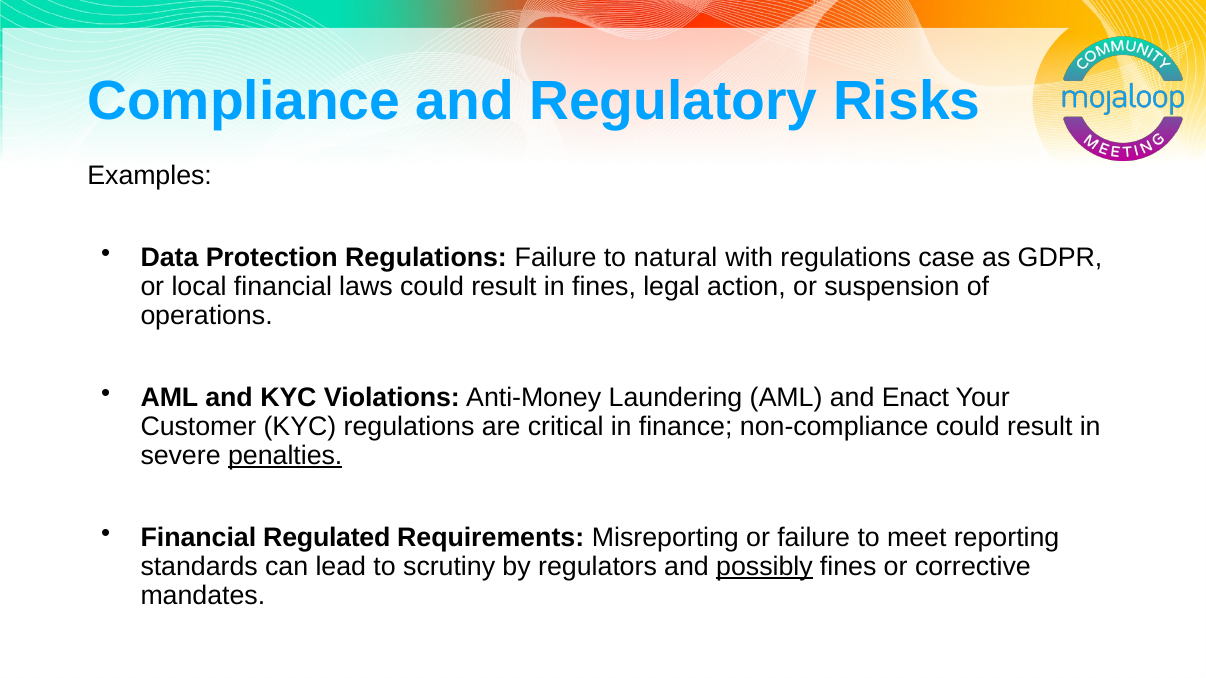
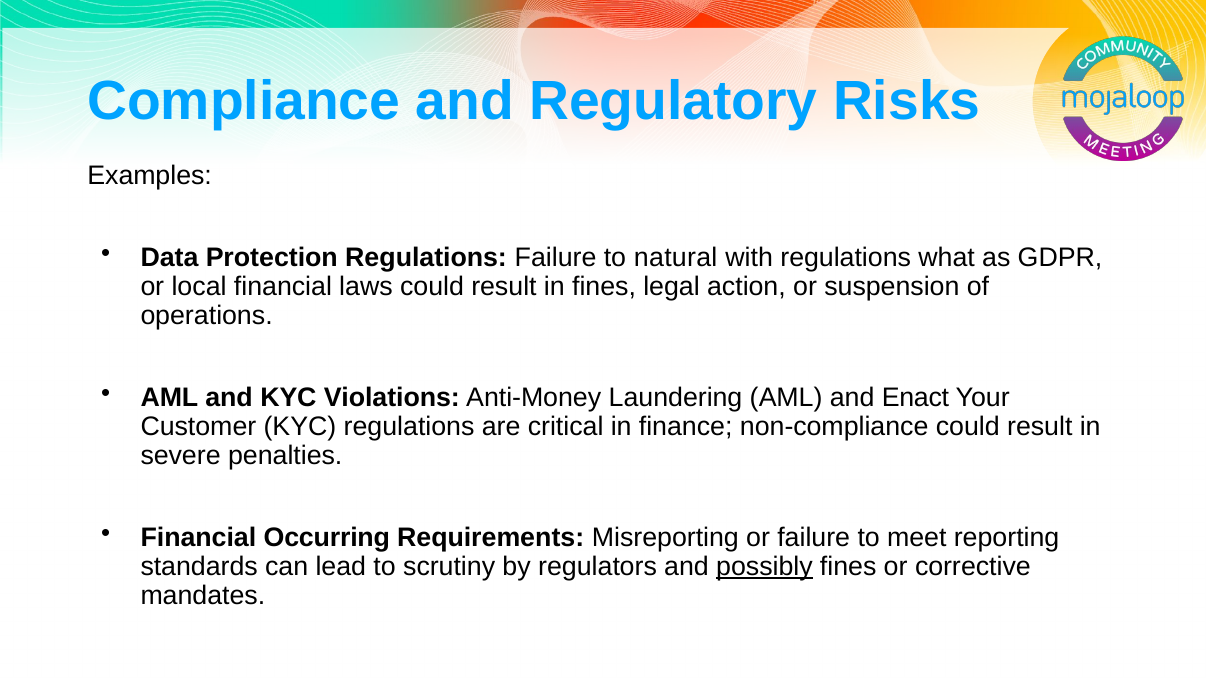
case: case -> what (947, 258)
penalties underline: present -> none (285, 456)
Regulated: Regulated -> Occurring (327, 538)
